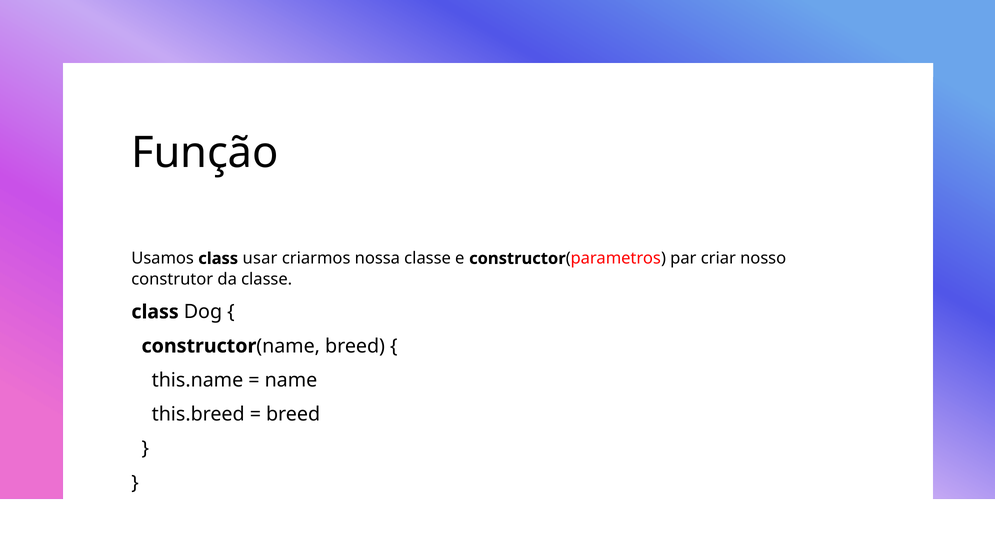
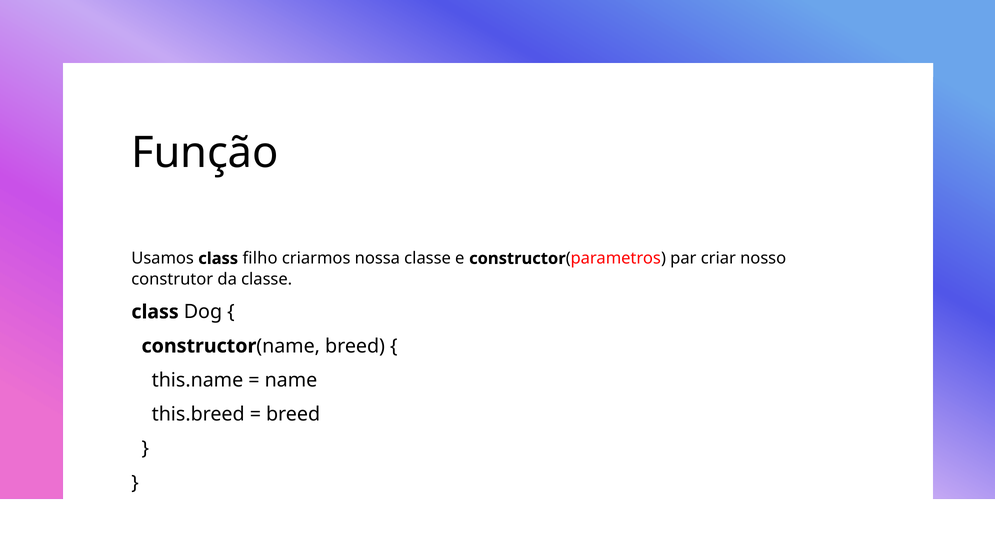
usar: usar -> filho (260, 258)
